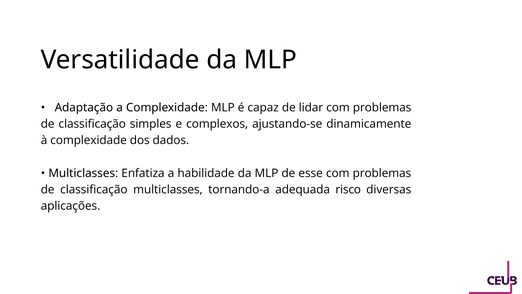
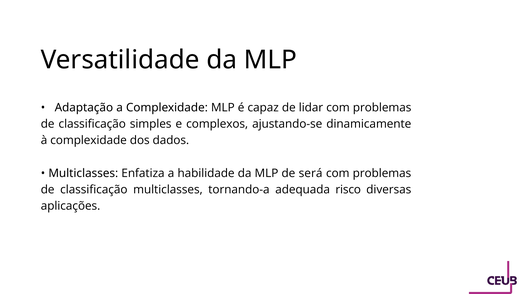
esse: esse -> será (311, 173)
